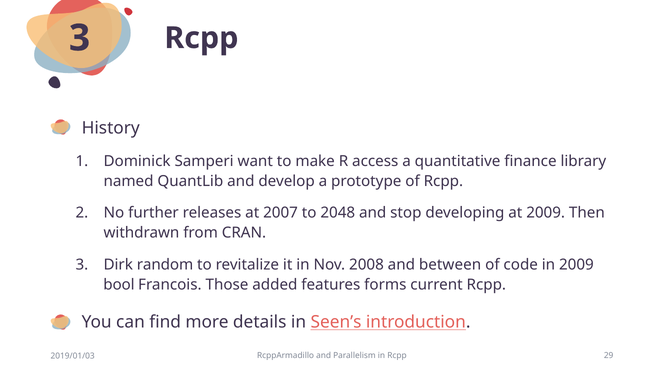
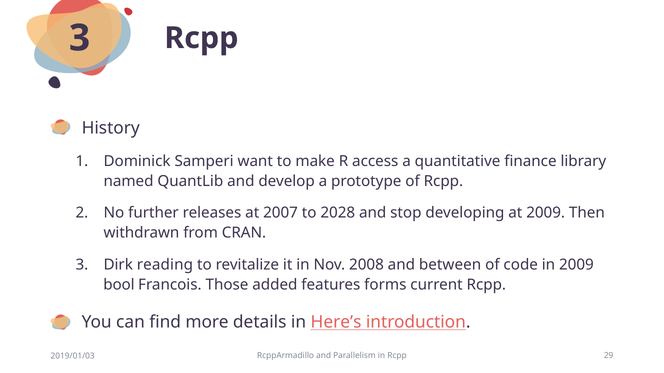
2048: 2048 -> 2028 (338, 213)
random: random -> reading (165, 265)
Seen’s: Seen’s -> Here’s (336, 322)
